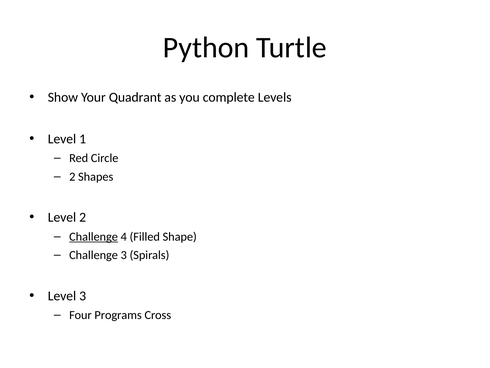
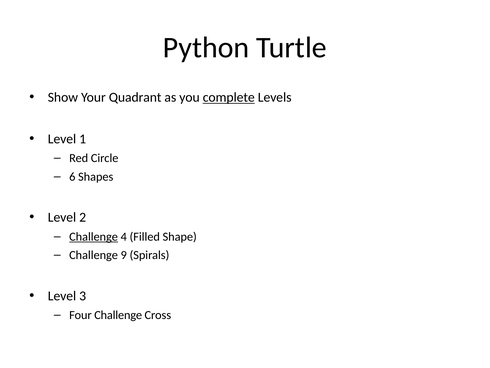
complete underline: none -> present (229, 97)
2: 2 -> 6 (72, 176)
Challenge 3: 3 -> 9 (124, 255)
Four Programs: Programs -> Challenge (118, 315)
